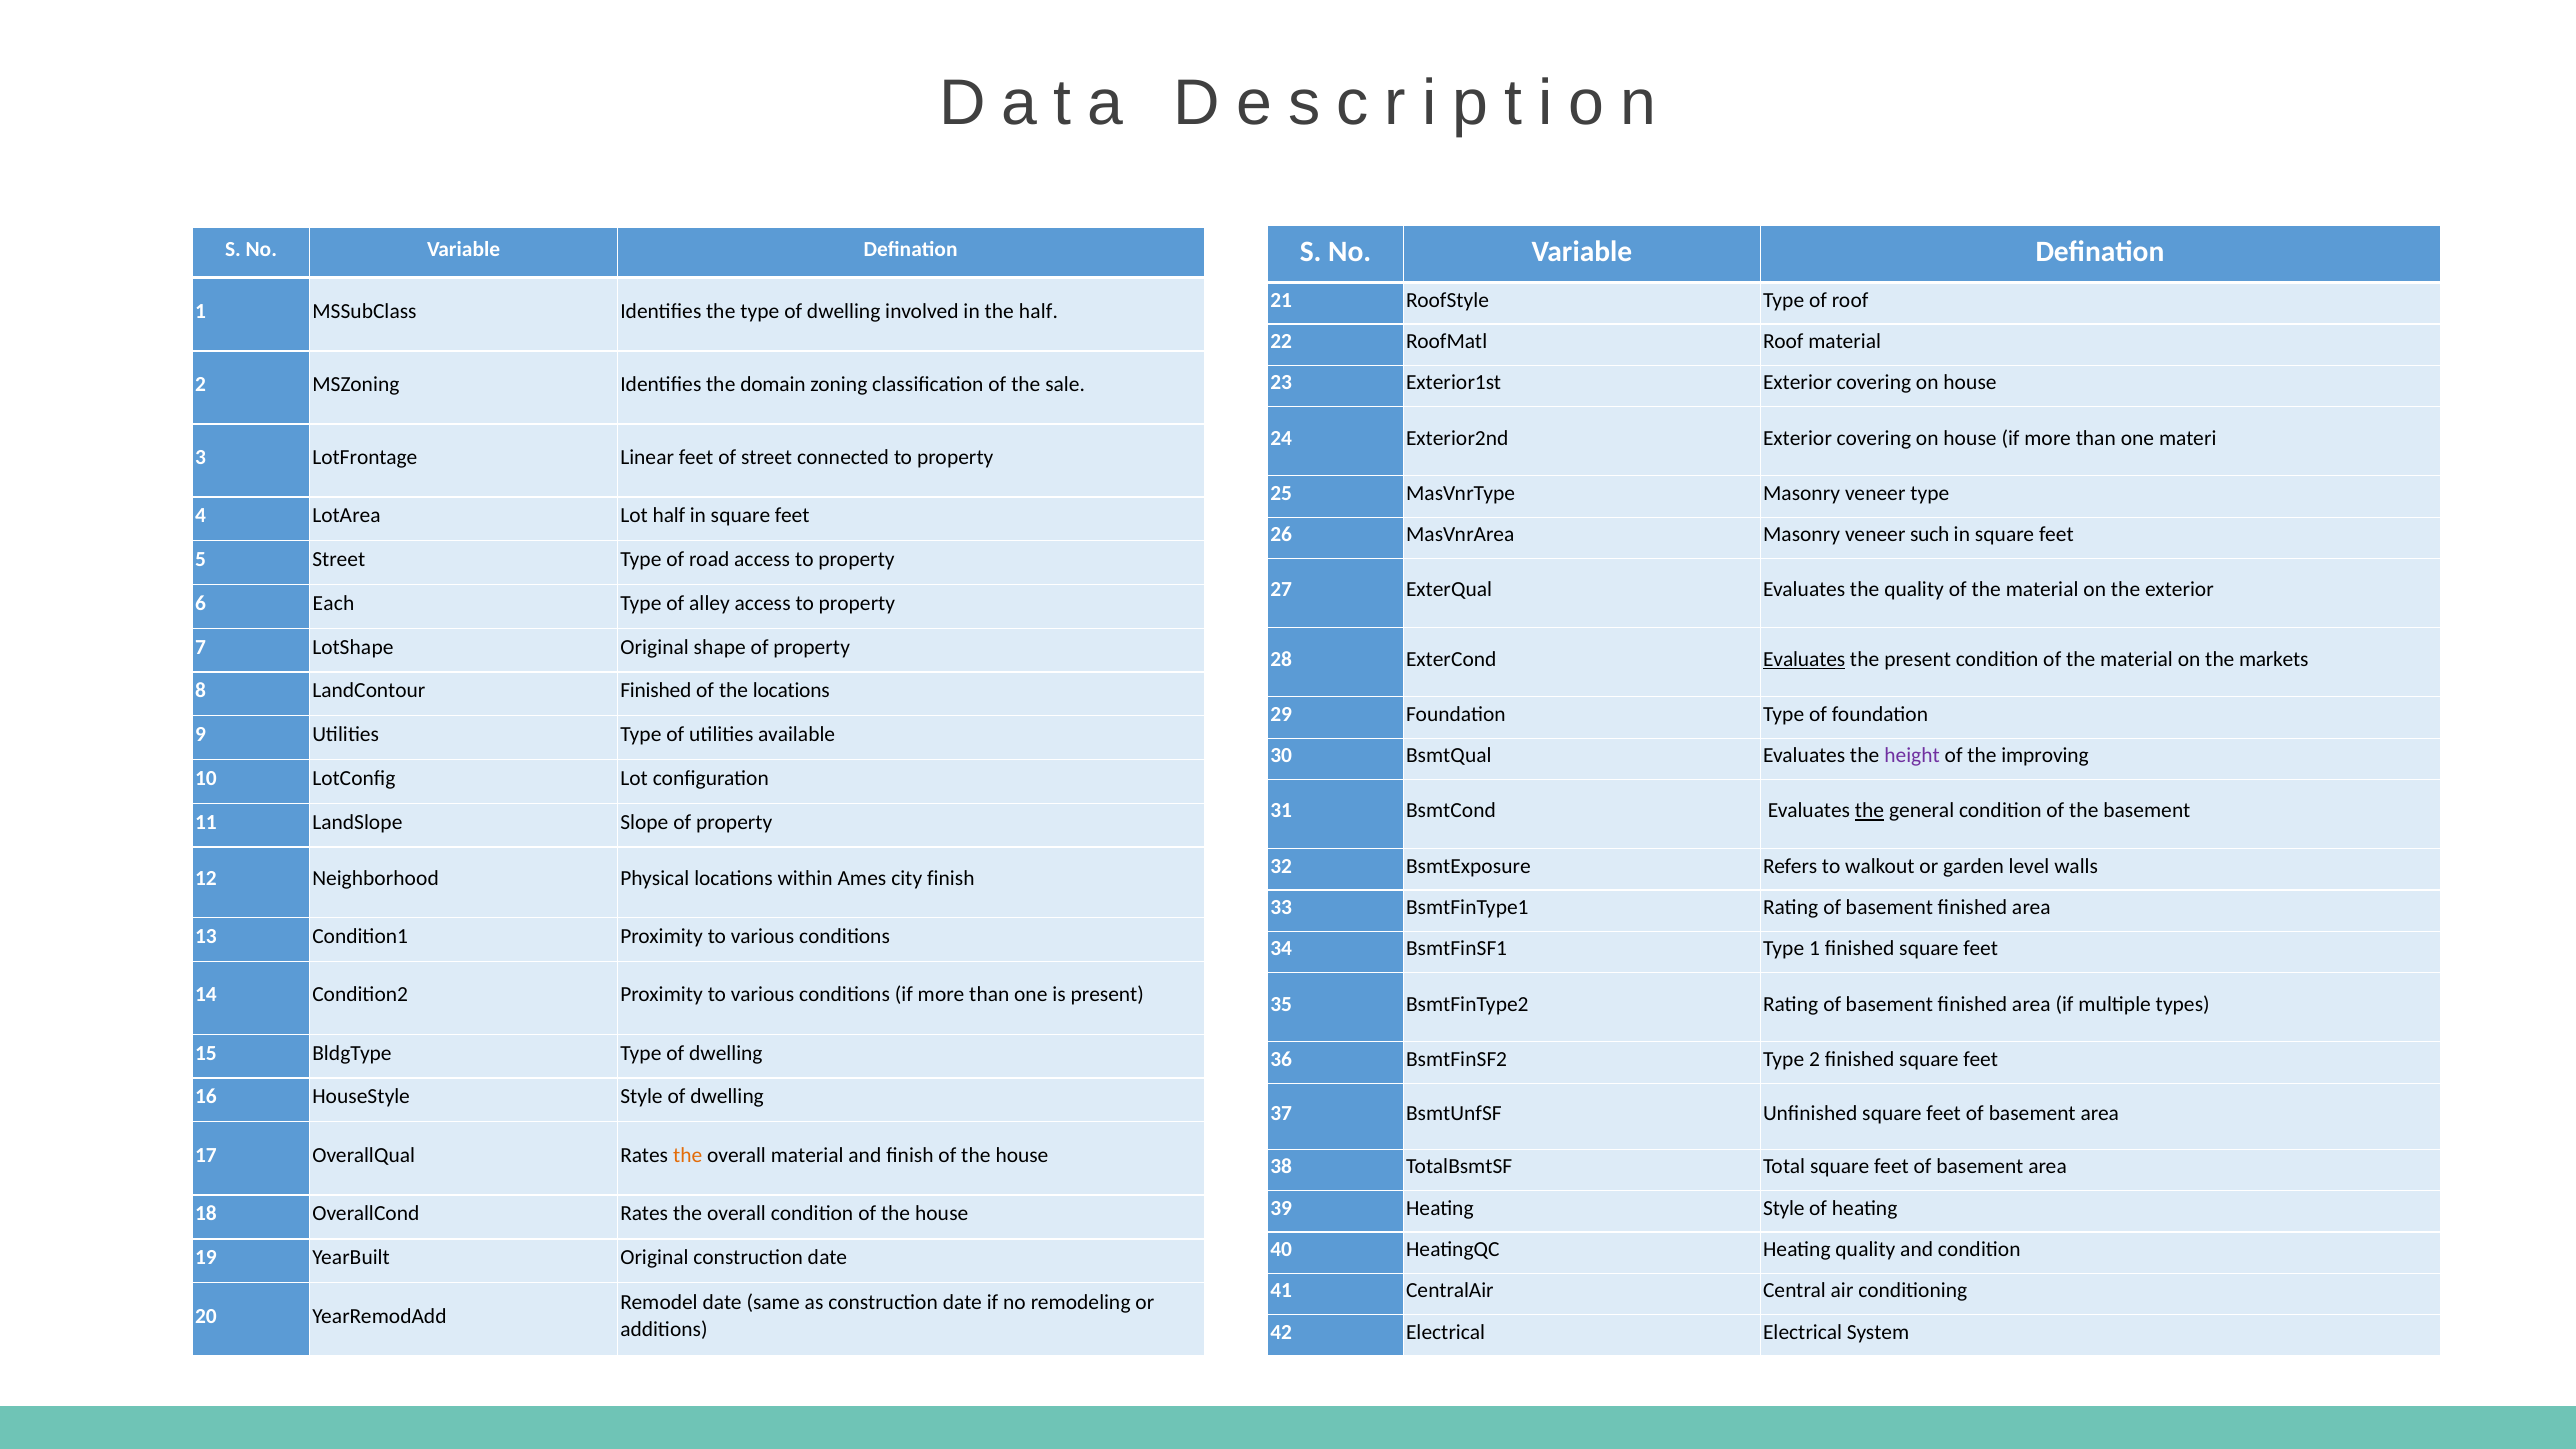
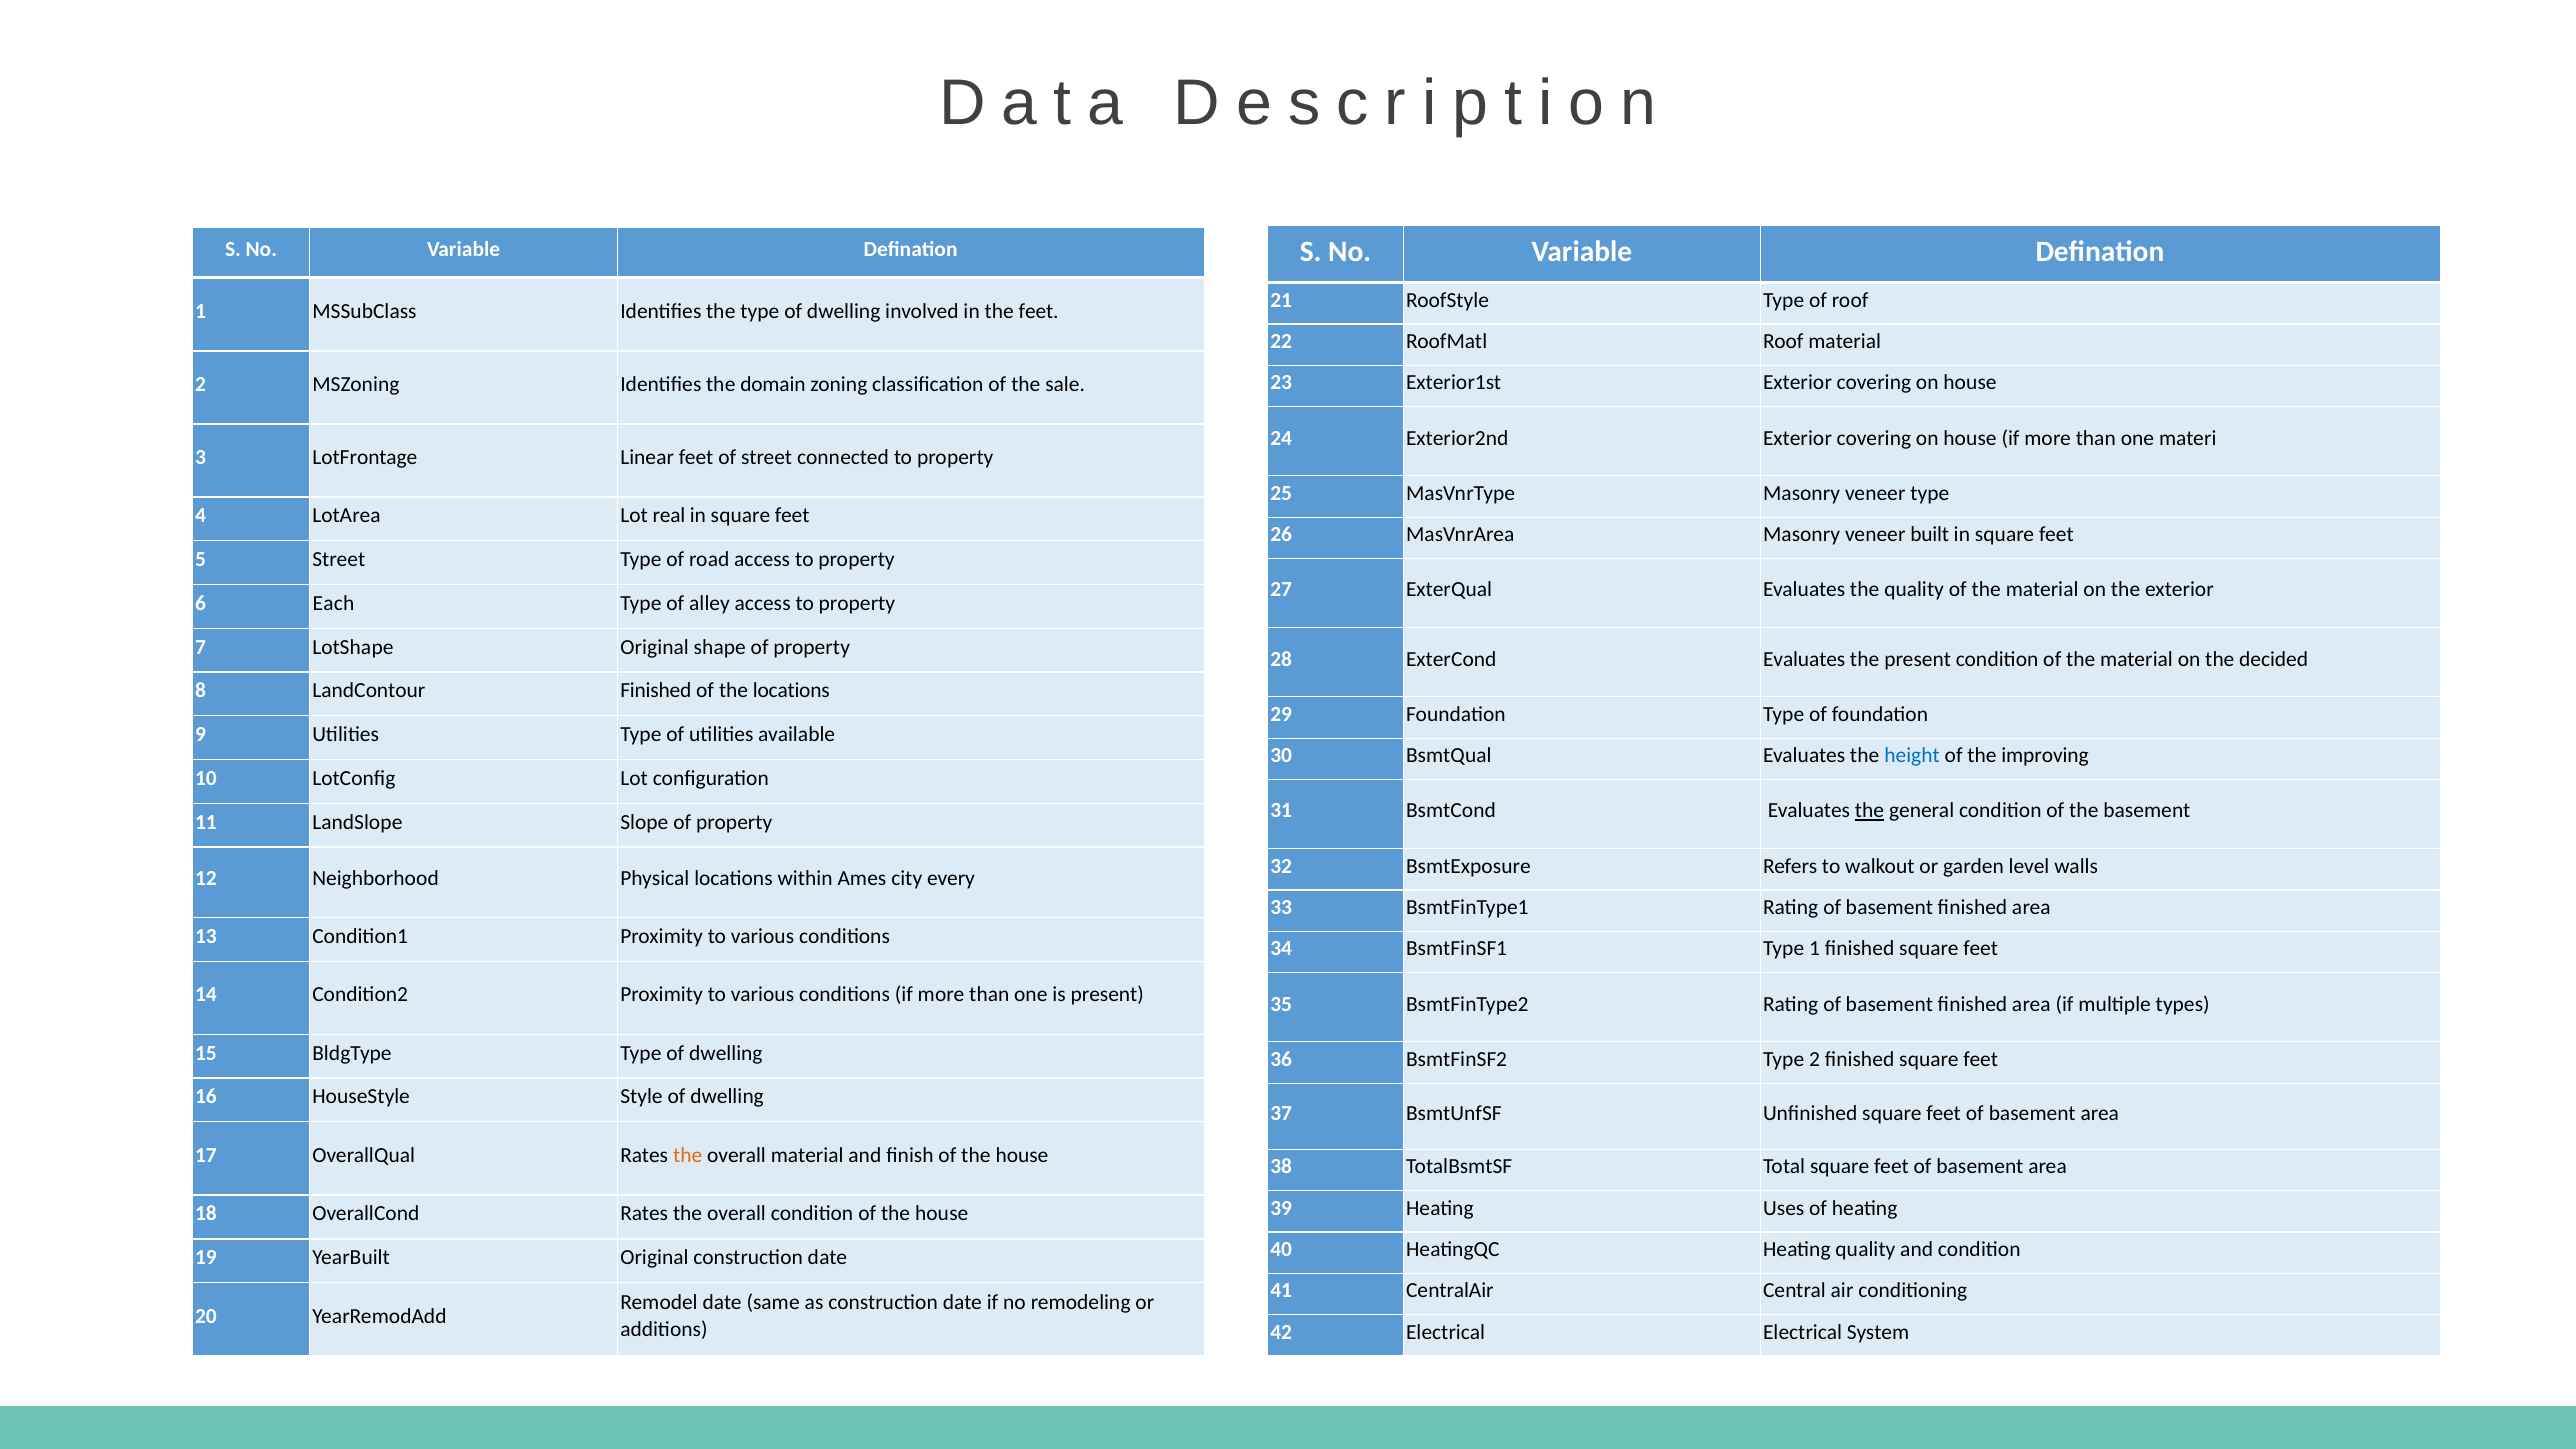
the half: half -> feet (1039, 311)
Lot half: half -> real (669, 516)
such: such -> built (1930, 535)
Evaluates underline: present -> none (1804, 659)
markets: markets -> decided (2274, 659)
height colour: purple -> blue (1912, 756)
city finish: finish -> every (951, 879)
Heating Style: Style -> Uses (1784, 1208)
